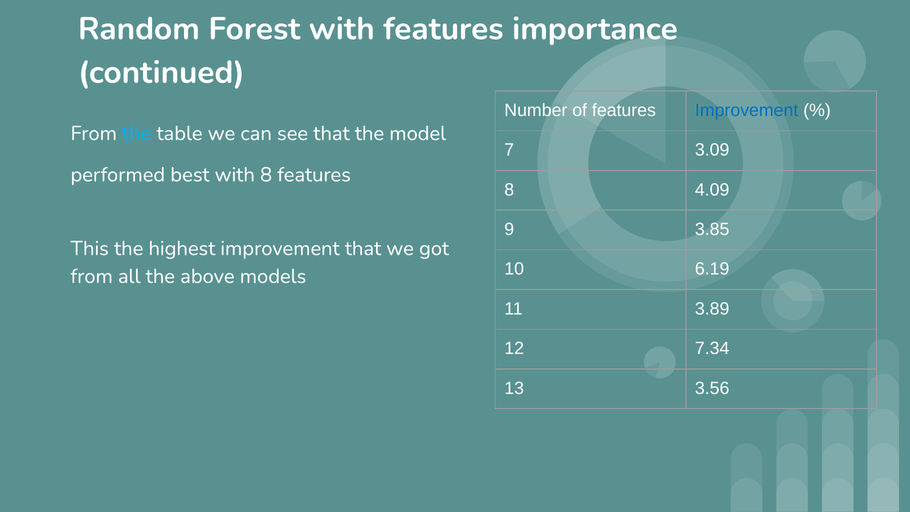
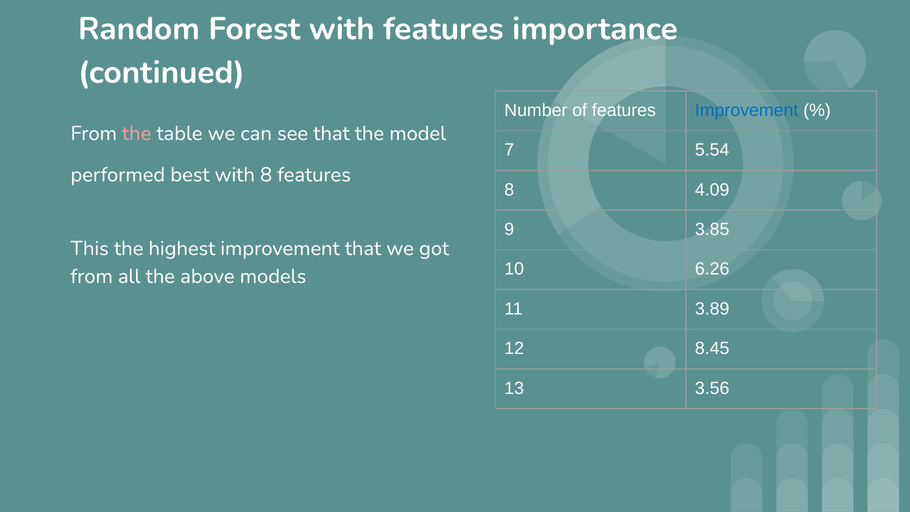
the colour: light blue -> pink (137, 133)
3.09: 3.09 -> 5.54 (712, 150)
6.19: 6.19 -> 6.26 (712, 269)
7.34: 7.34 -> 8.45 (712, 348)
